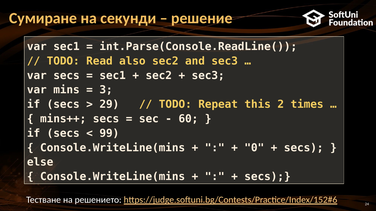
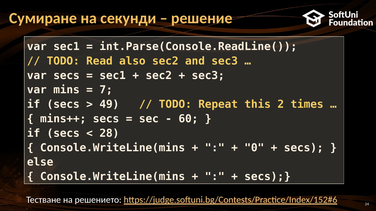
3: 3 -> 7 (106, 90)
29: 29 -> 49 (109, 105)
99: 99 -> 28 (109, 134)
